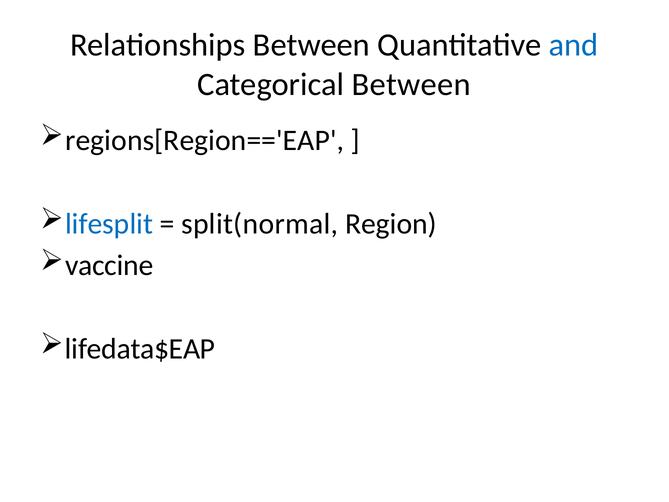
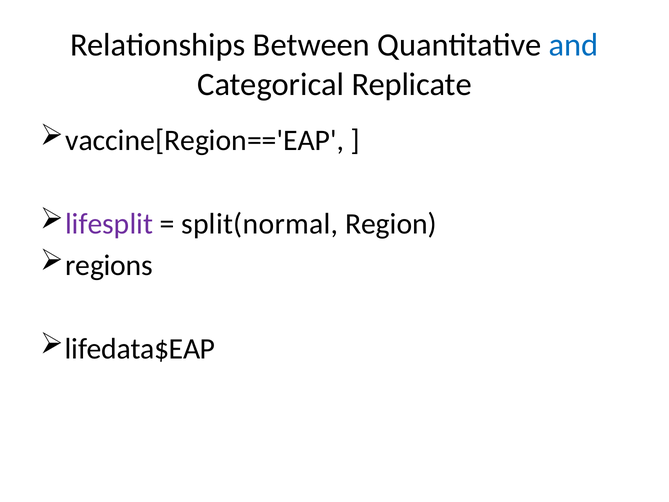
Categorical Between: Between -> Replicate (412, 84)
regions[Region=='EAP: regions[Region=='EAP -> vaccine[Region=='EAP (205, 140)
lifesplit colour: blue -> purple (109, 224)
vaccine: vaccine -> regions (109, 265)
